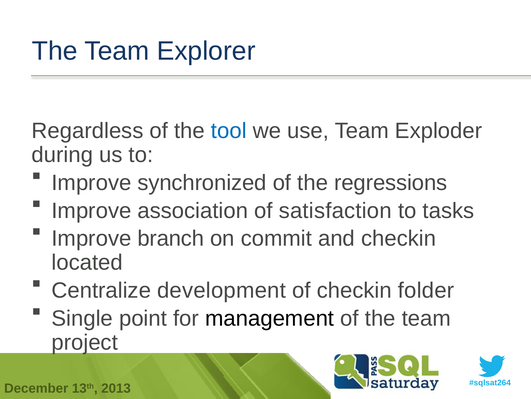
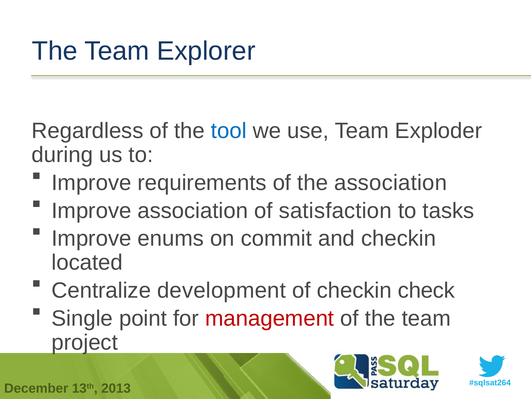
synchronized: synchronized -> requirements (202, 182)
the regressions: regressions -> association (391, 182)
branch: branch -> enums (171, 238)
folder: folder -> check (426, 290)
management colour: black -> red (270, 318)
